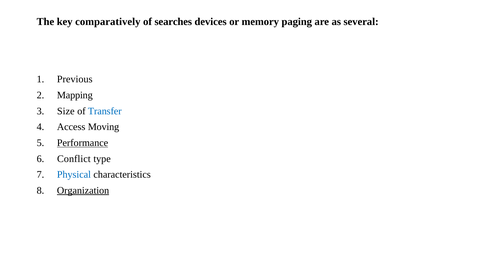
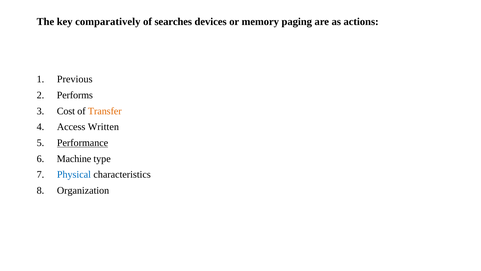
several: several -> actions (361, 22)
Mapping: Mapping -> Performs (75, 95)
Size: Size -> Cost (66, 111)
Transfer colour: blue -> orange (105, 111)
Moving: Moving -> Written (103, 127)
Conflict: Conflict -> Machine (74, 158)
Organization underline: present -> none (83, 190)
